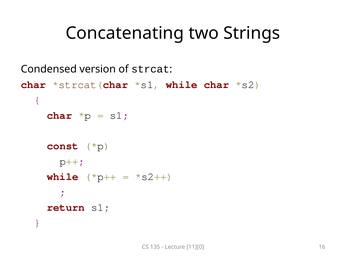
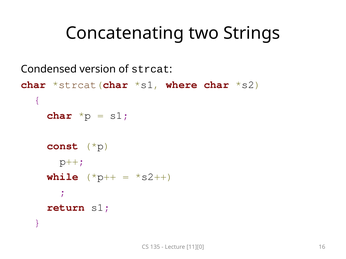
while: while -> where (182, 85)
